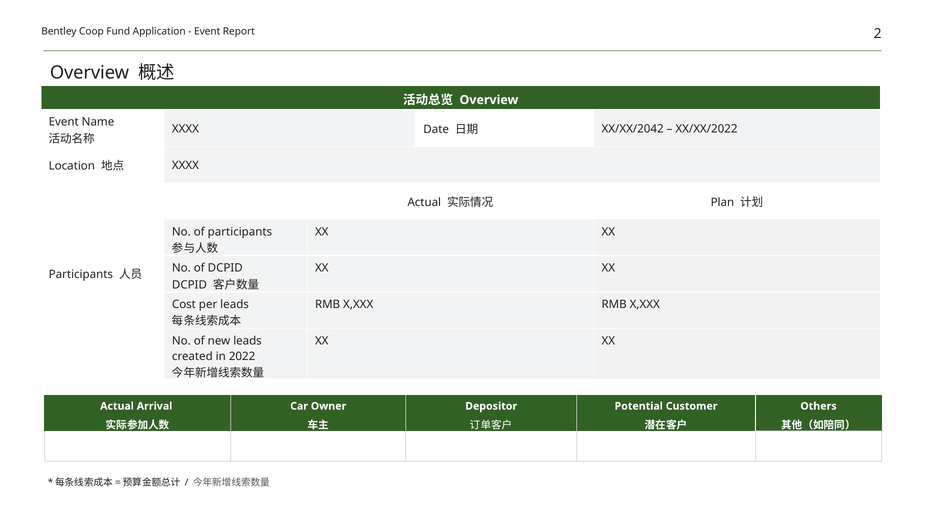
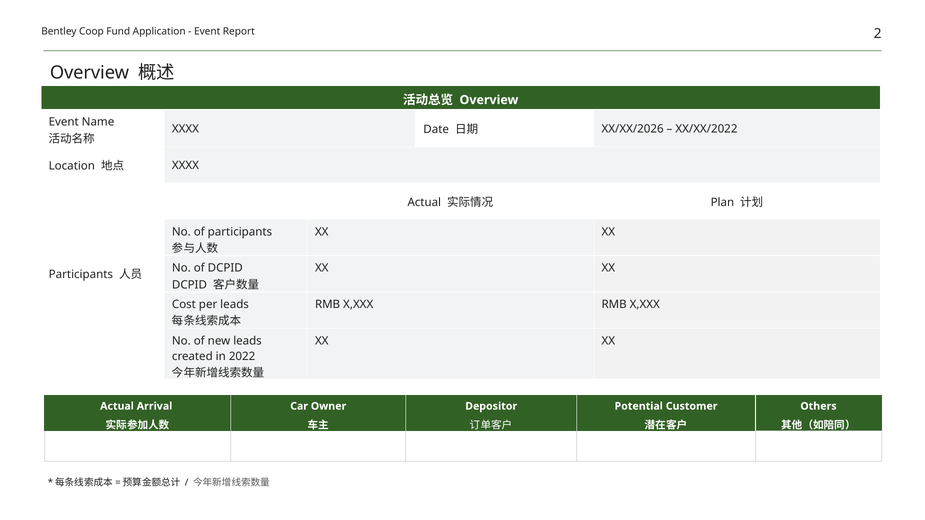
XX/XX/2042: XX/XX/2042 -> XX/XX/2026 (633, 129)
